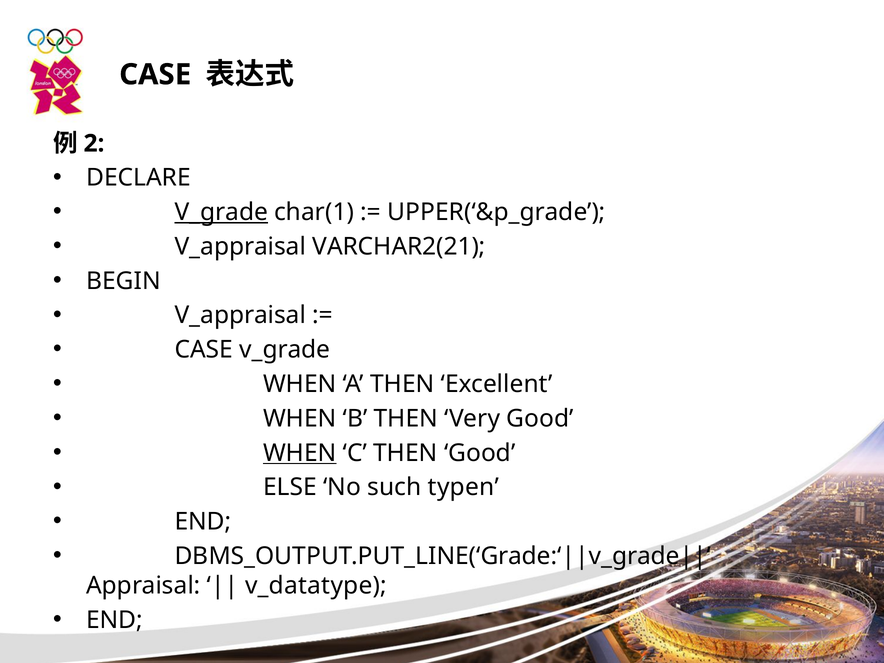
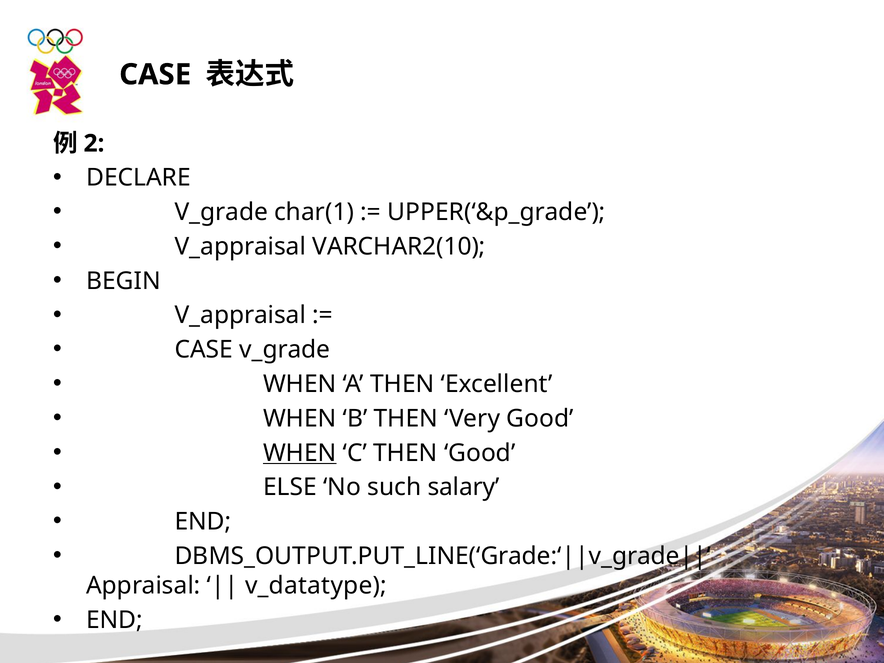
V_grade underline: present -> none (221, 212)
VARCHAR2(21: VARCHAR2(21 -> VARCHAR2(10 (399, 247)
typen: typen -> salary (464, 487)
